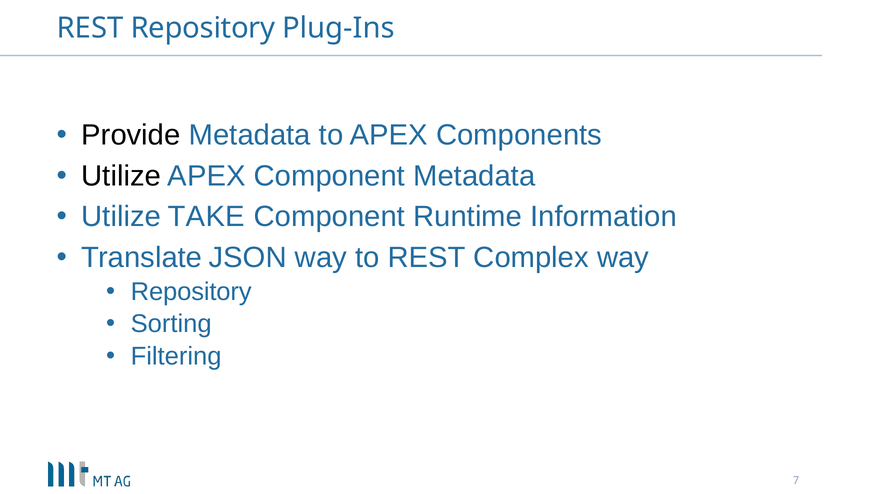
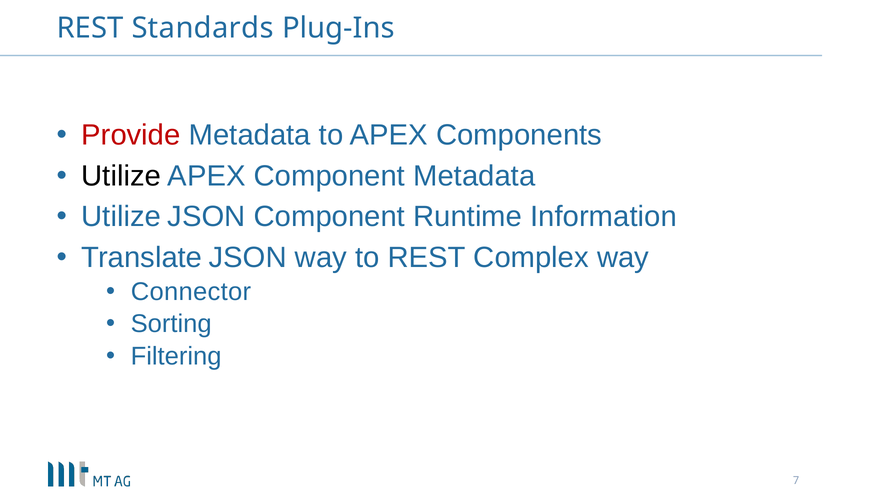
REST Repository: Repository -> Standards (203, 28)
Provide colour: black -> red (131, 135)
Utilize TAKE: TAKE -> JSON (207, 217)
Repository: Repository -> Connector (191, 292)
